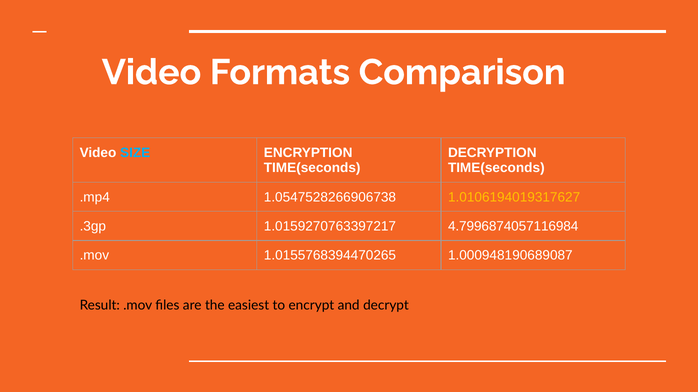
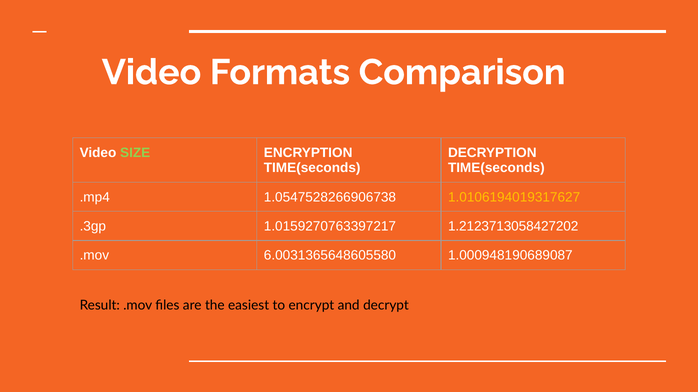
SIZE colour: light blue -> light green (135, 153)
4.7996874057116984: 4.7996874057116984 -> 1.2123713058427202 (513, 227)
1.0155768394470265: 1.0155768394470265 -> 6.0031365648605580 (330, 256)
